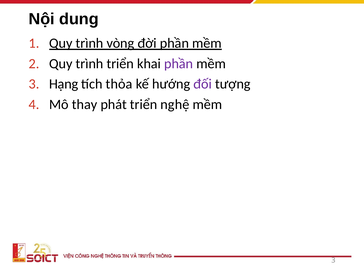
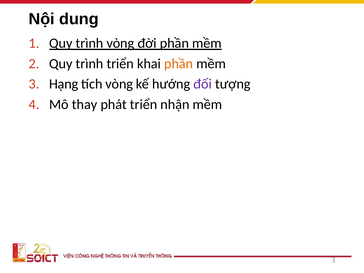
phần colour: purple -> orange (179, 64)
tích thỏa: thỏa -> vòng (119, 84)
nghệ: nghệ -> nhận (175, 104)
